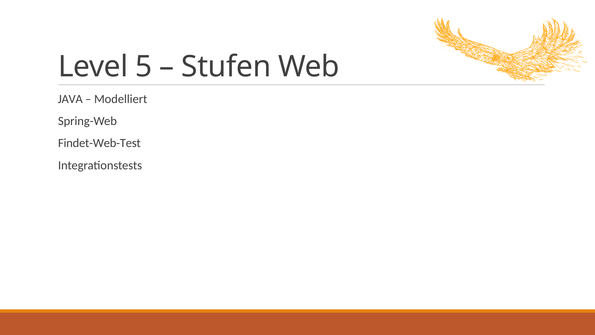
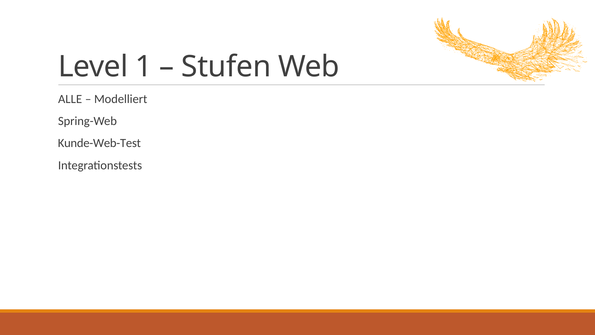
5: 5 -> 1 (144, 67)
JAVA: JAVA -> ALLE (70, 99)
Findet-Web-Test: Findet-Web-Test -> Kunde-Web-Test (99, 143)
